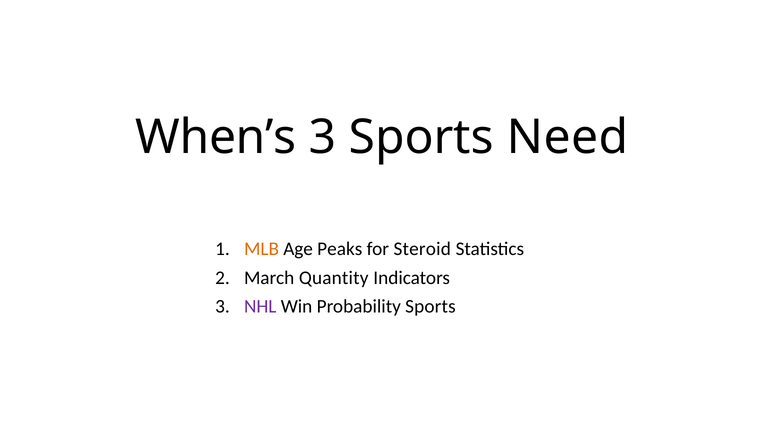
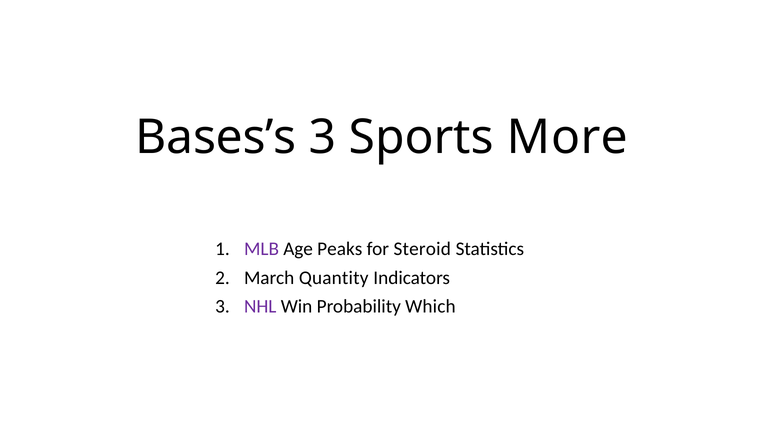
When’s: When’s -> Bases’s (216, 137)
Need: Need -> More (568, 137)
MLB colour: orange -> purple (261, 249)
Probability Sports: Sports -> Which (430, 306)
